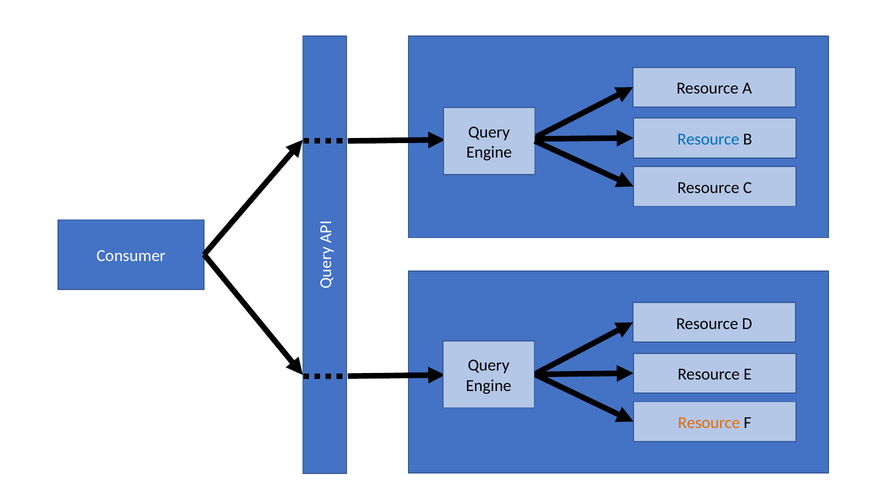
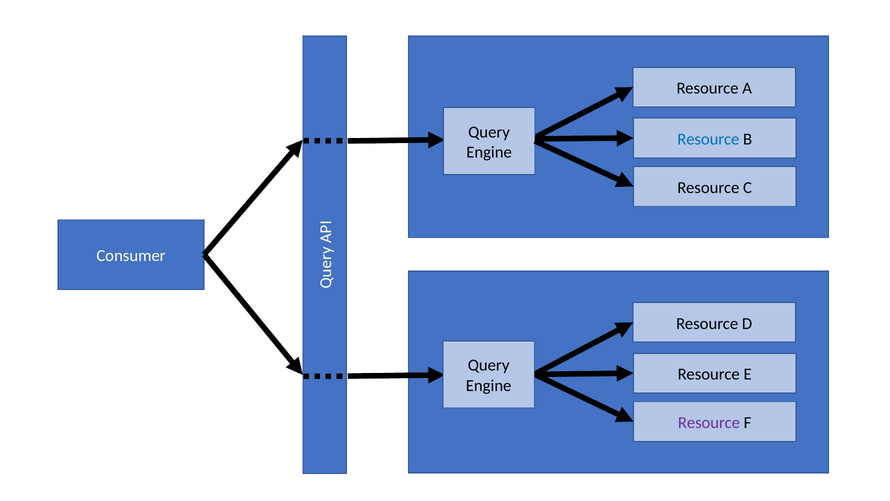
Resource colour: orange -> purple (709, 422)
